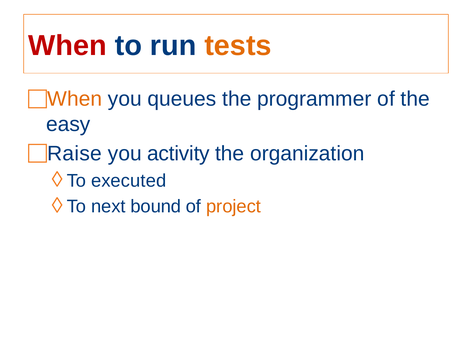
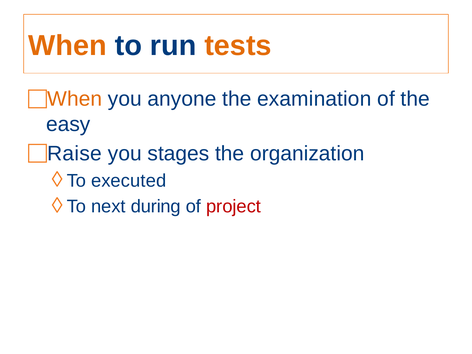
When colour: red -> orange (68, 46)
queues: queues -> anyone (182, 99)
programmer: programmer -> examination (314, 99)
activity: activity -> stages (178, 154)
bound: bound -> during (156, 206)
project colour: orange -> red (234, 206)
